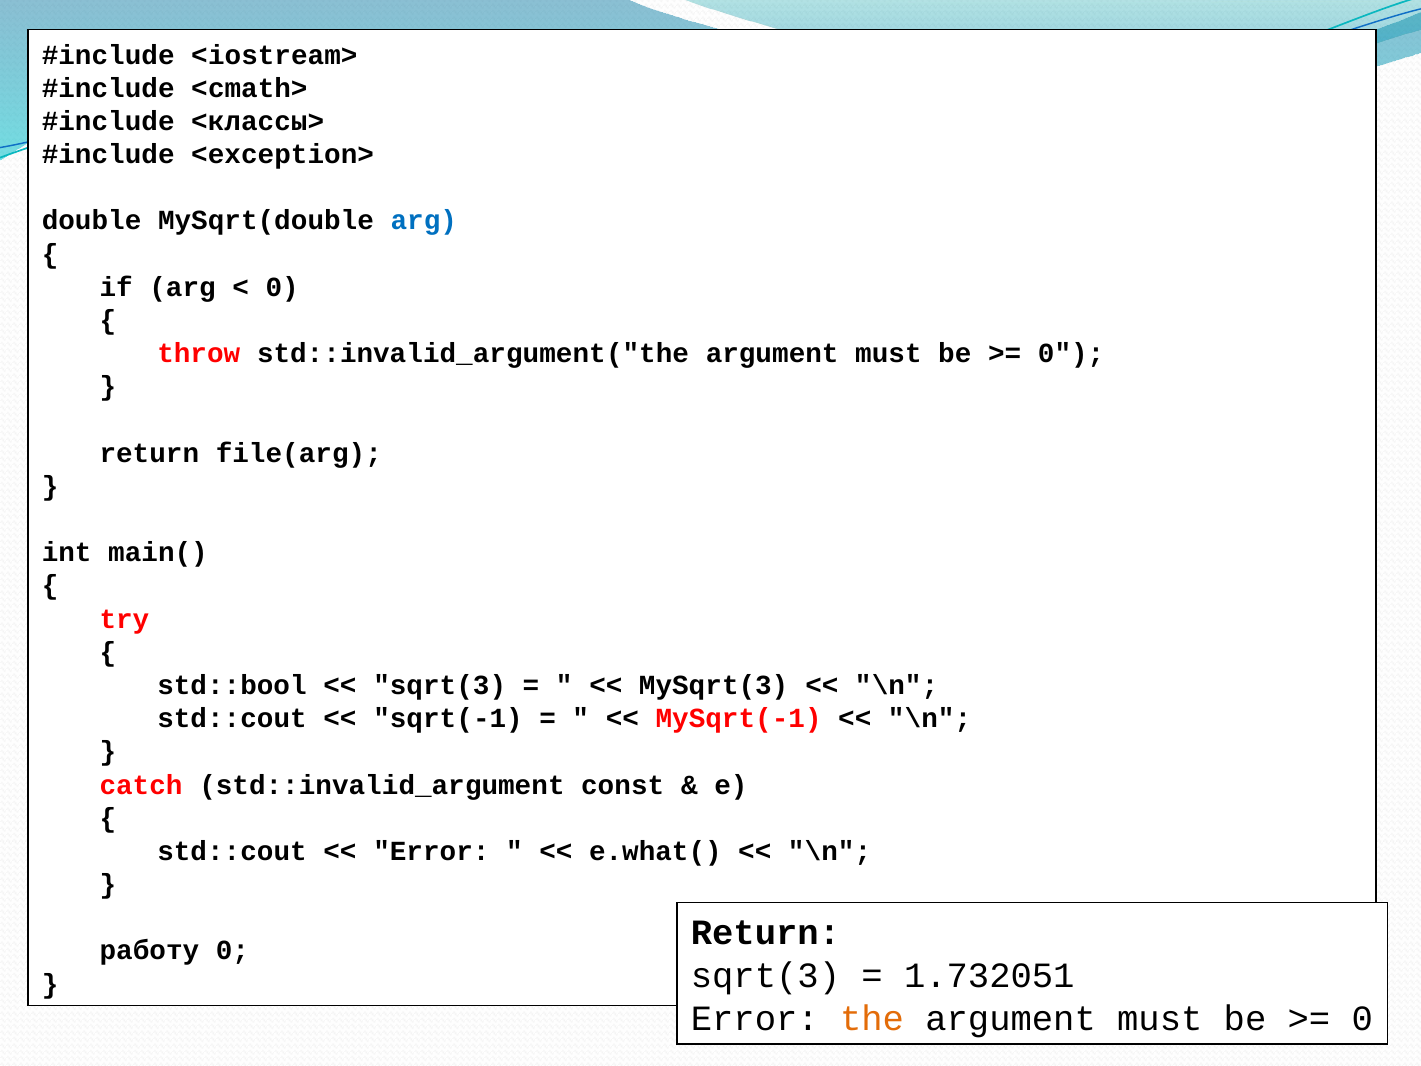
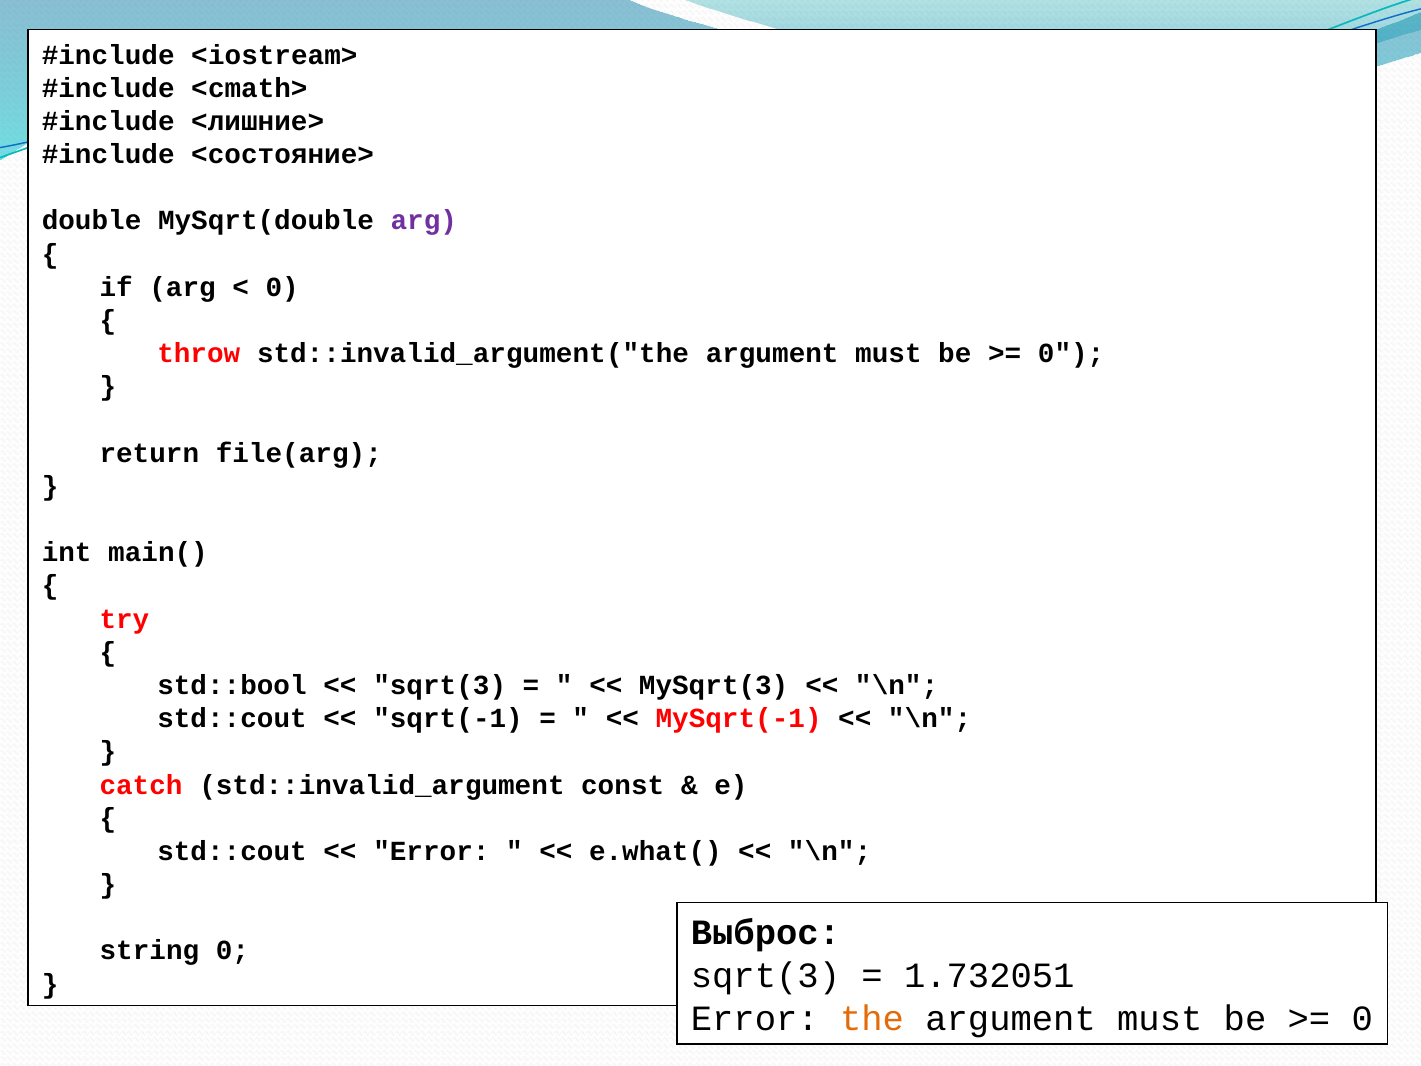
<классы>: <классы> -> <лишние> (258, 121)
<exception>: <exception> -> <состояние> (283, 154)
arg colour: blue -> purple (424, 221)
Return: Return -> Выброс (765, 933)
работу: работу -> string (149, 951)
